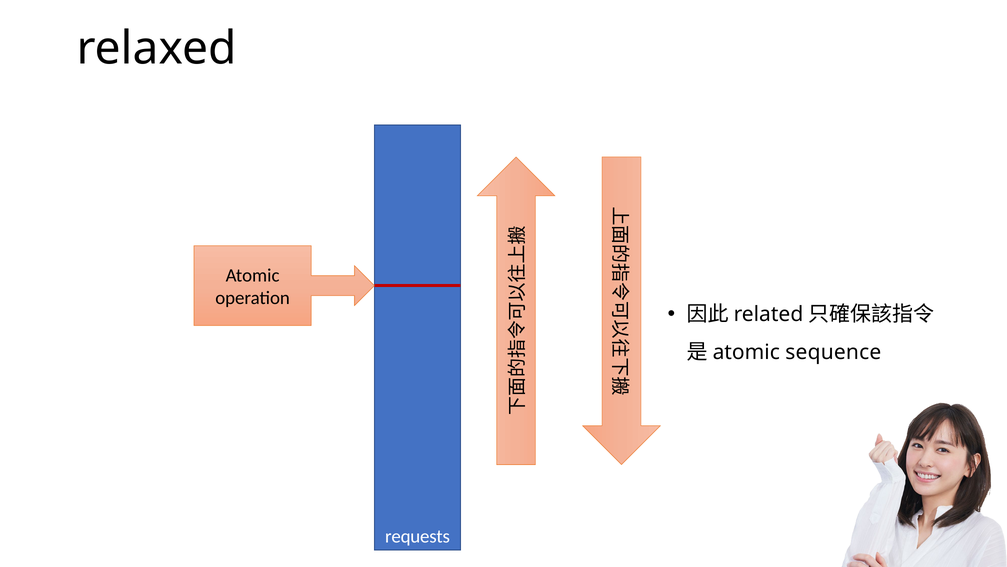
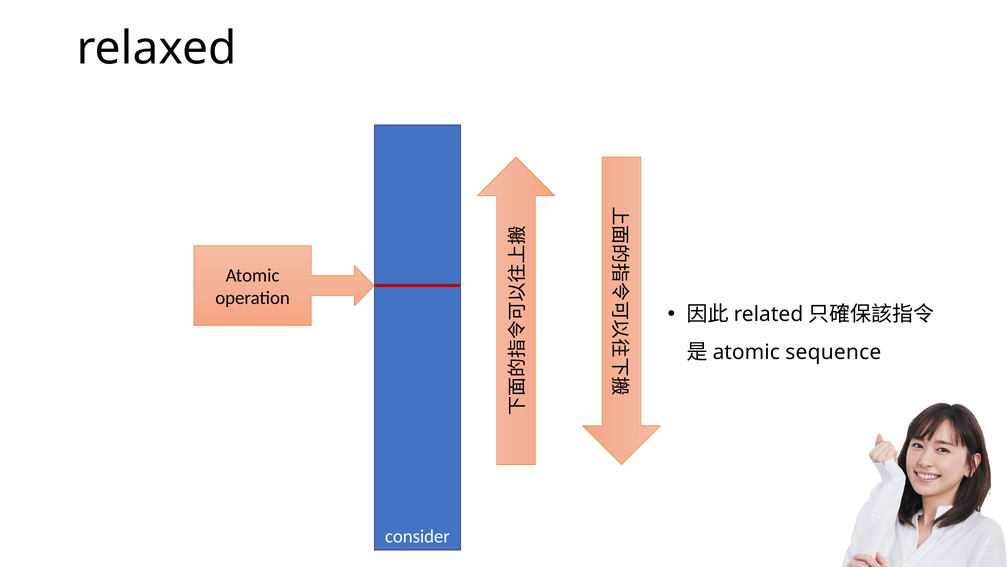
requests: requests -> consider (417, 536)
